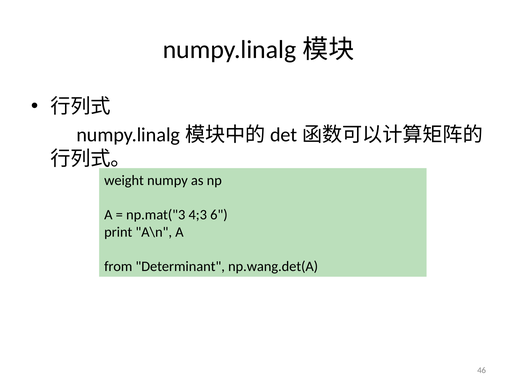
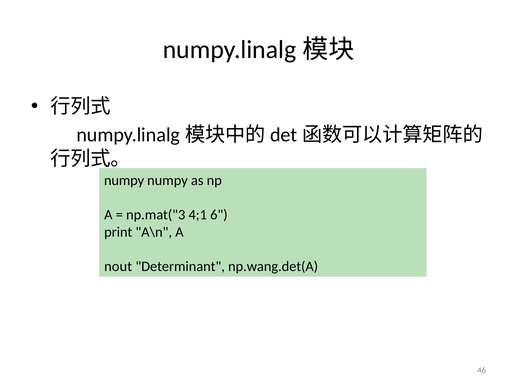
weight: weight -> numpy (124, 180)
4;3: 4;3 -> 4;1 (198, 215)
from: from -> nout (118, 266)
